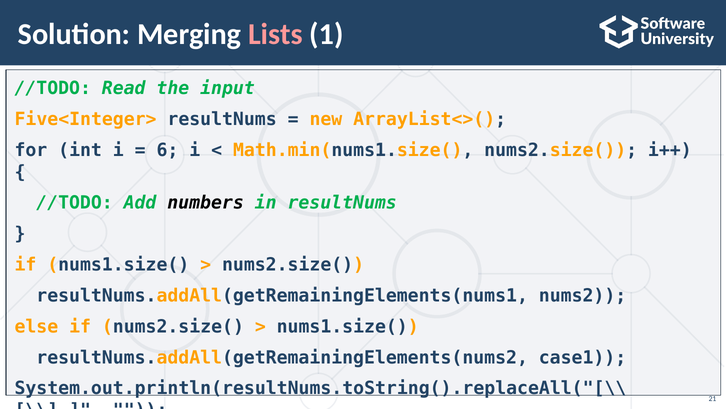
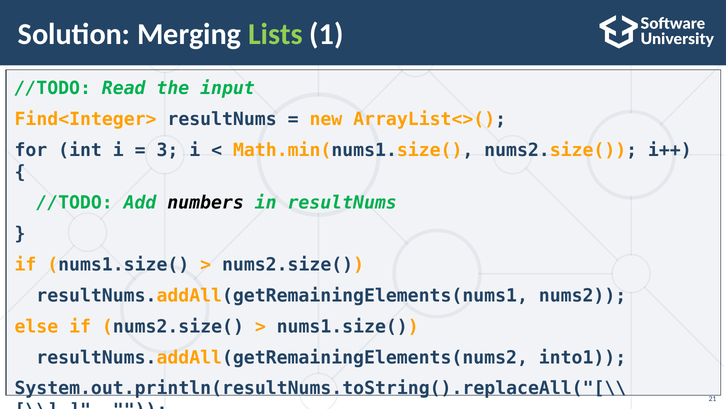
Lists colour: pink -> light green (275, 34)
Five<Integer>: Five<Integer> -> Find<Integer> (86, 119)
6: 6 -> 3 (168, 150)
case1: case1 -> into1 (583, 357)
